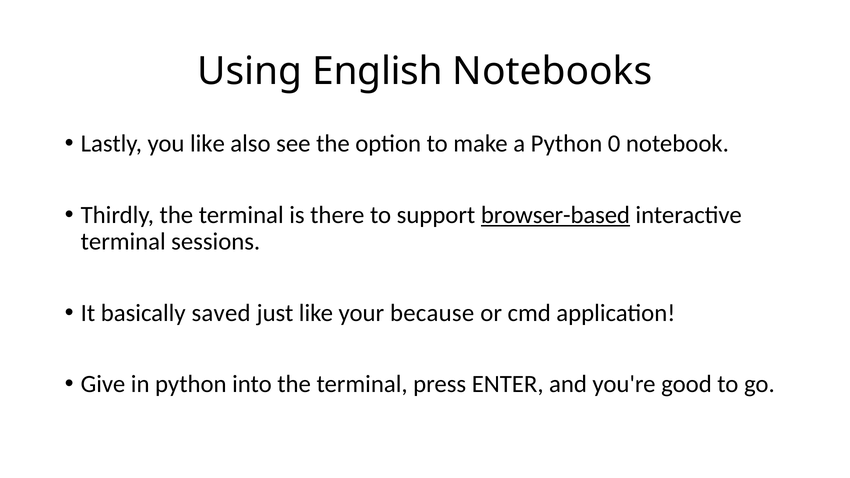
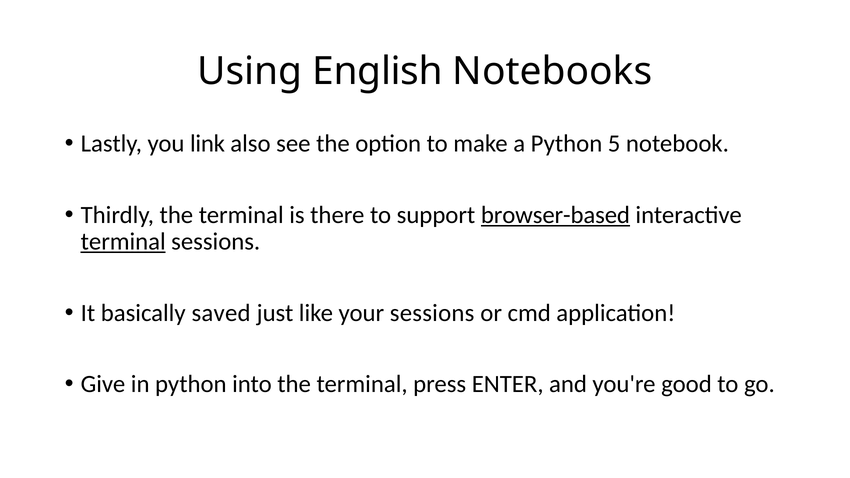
you like: like -> link (208, 144)
0: 0 -> 5 (614, 144)
terminal underline: none -> present (123, 242)
your because: because -> sessions (432, 313)
